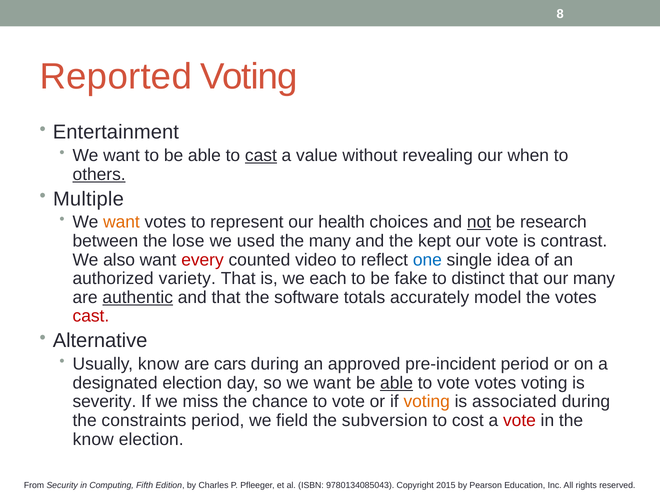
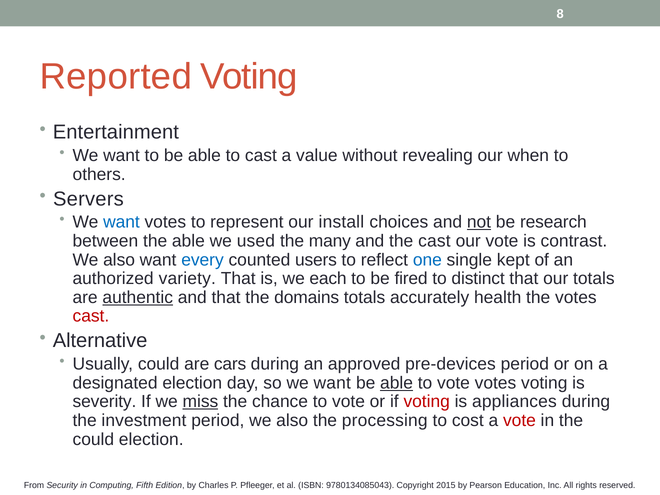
cast underline: present -> none (261, 156)
others underline: present -> none (99, 174)
Multiple: Multiple -> Servers (88, 199)
want colour: orange -> blue (121, 222)
health: health -> install (341, 222)
the lose: lose -> able (188, 241)
the kept: kept -> cast (434, 241)
every colour: red -> blue (202, 260)
video: video -> users (316, 260)
idea: idea -> kept (513, 260)
fake: fake -> fired (411, 279)
our many: many -> totals (594, 279)
software: software -> domains (307, 297)
model: model -> health (498, 297)
Usually know: know -> could (159, 364)
pre-incident: pre-incident -> pre-devices (451, 364)
miss underline: none -> present (200, 402)
voting colour: orange -> red (427, 402)
associated: associated -> appliances (514, 402)
constraints: constraints -> investment (144, 420)
period we field: field -> also (292, 420)
subversion: subversion -> processing (385, 420)
know: know -> could (93, 439)
